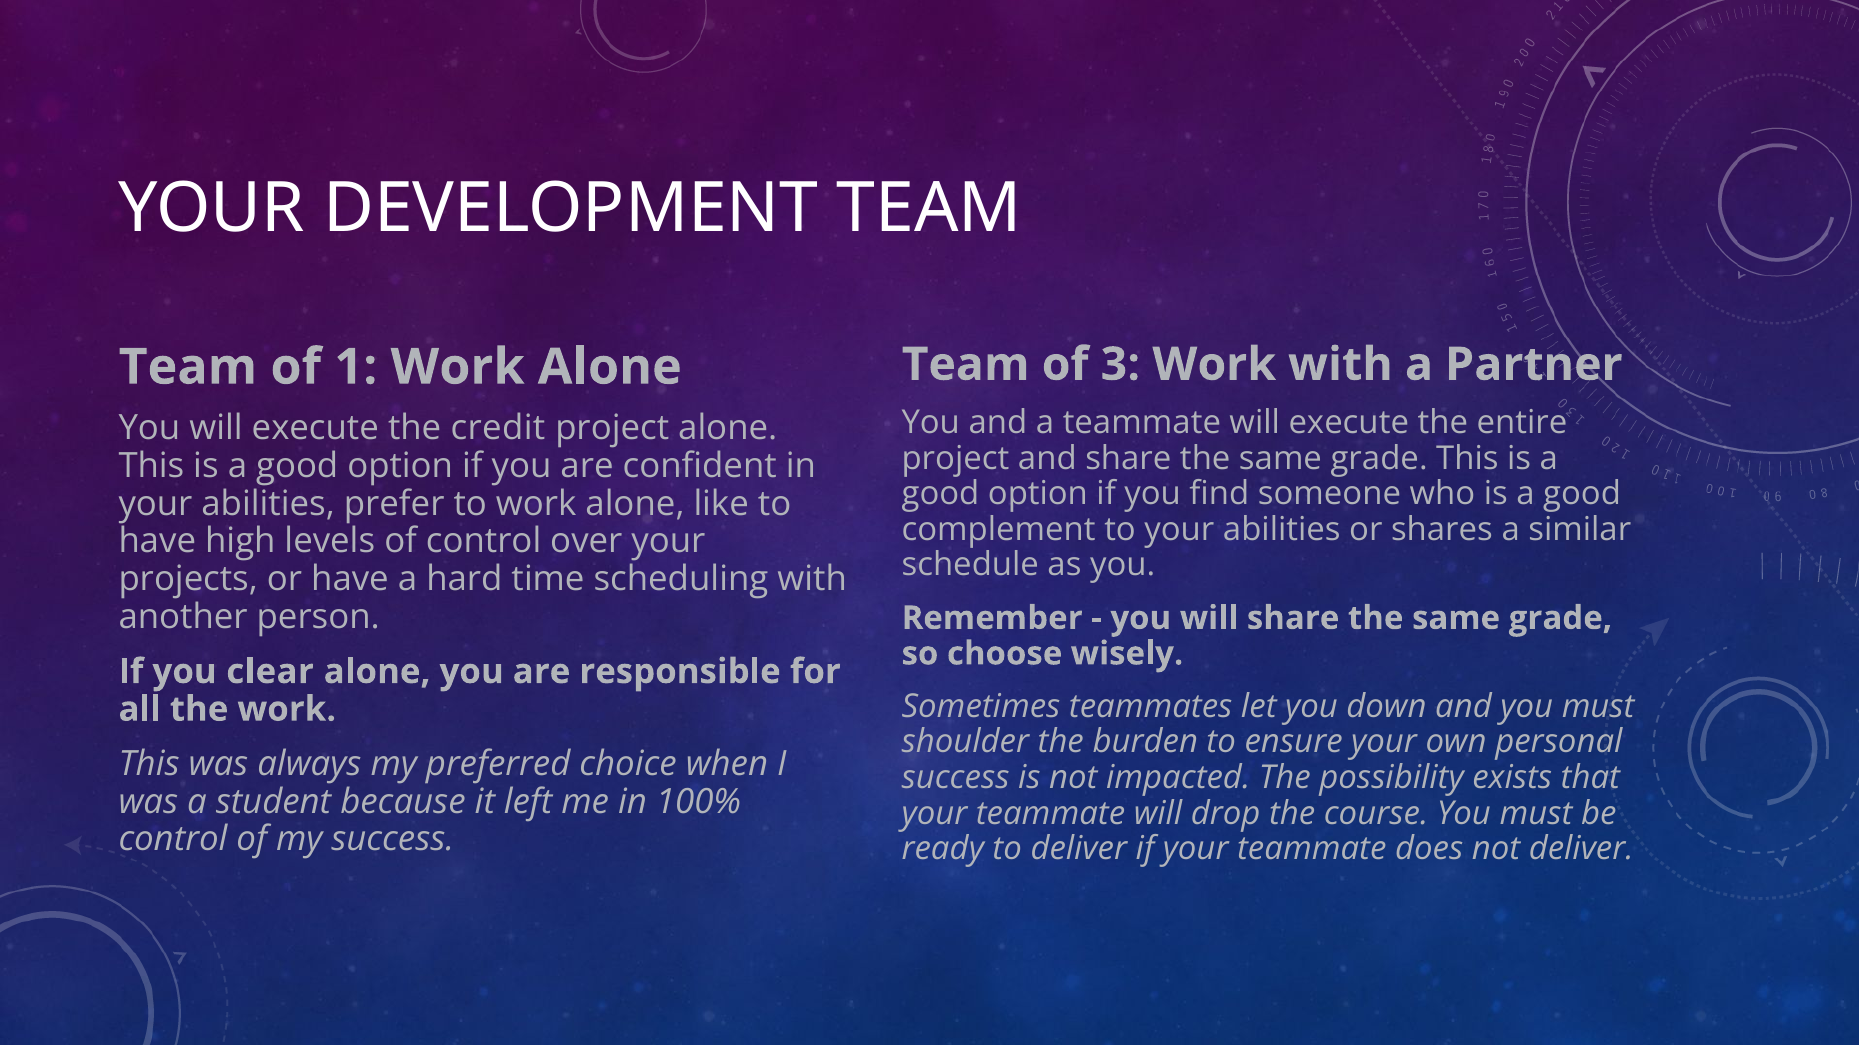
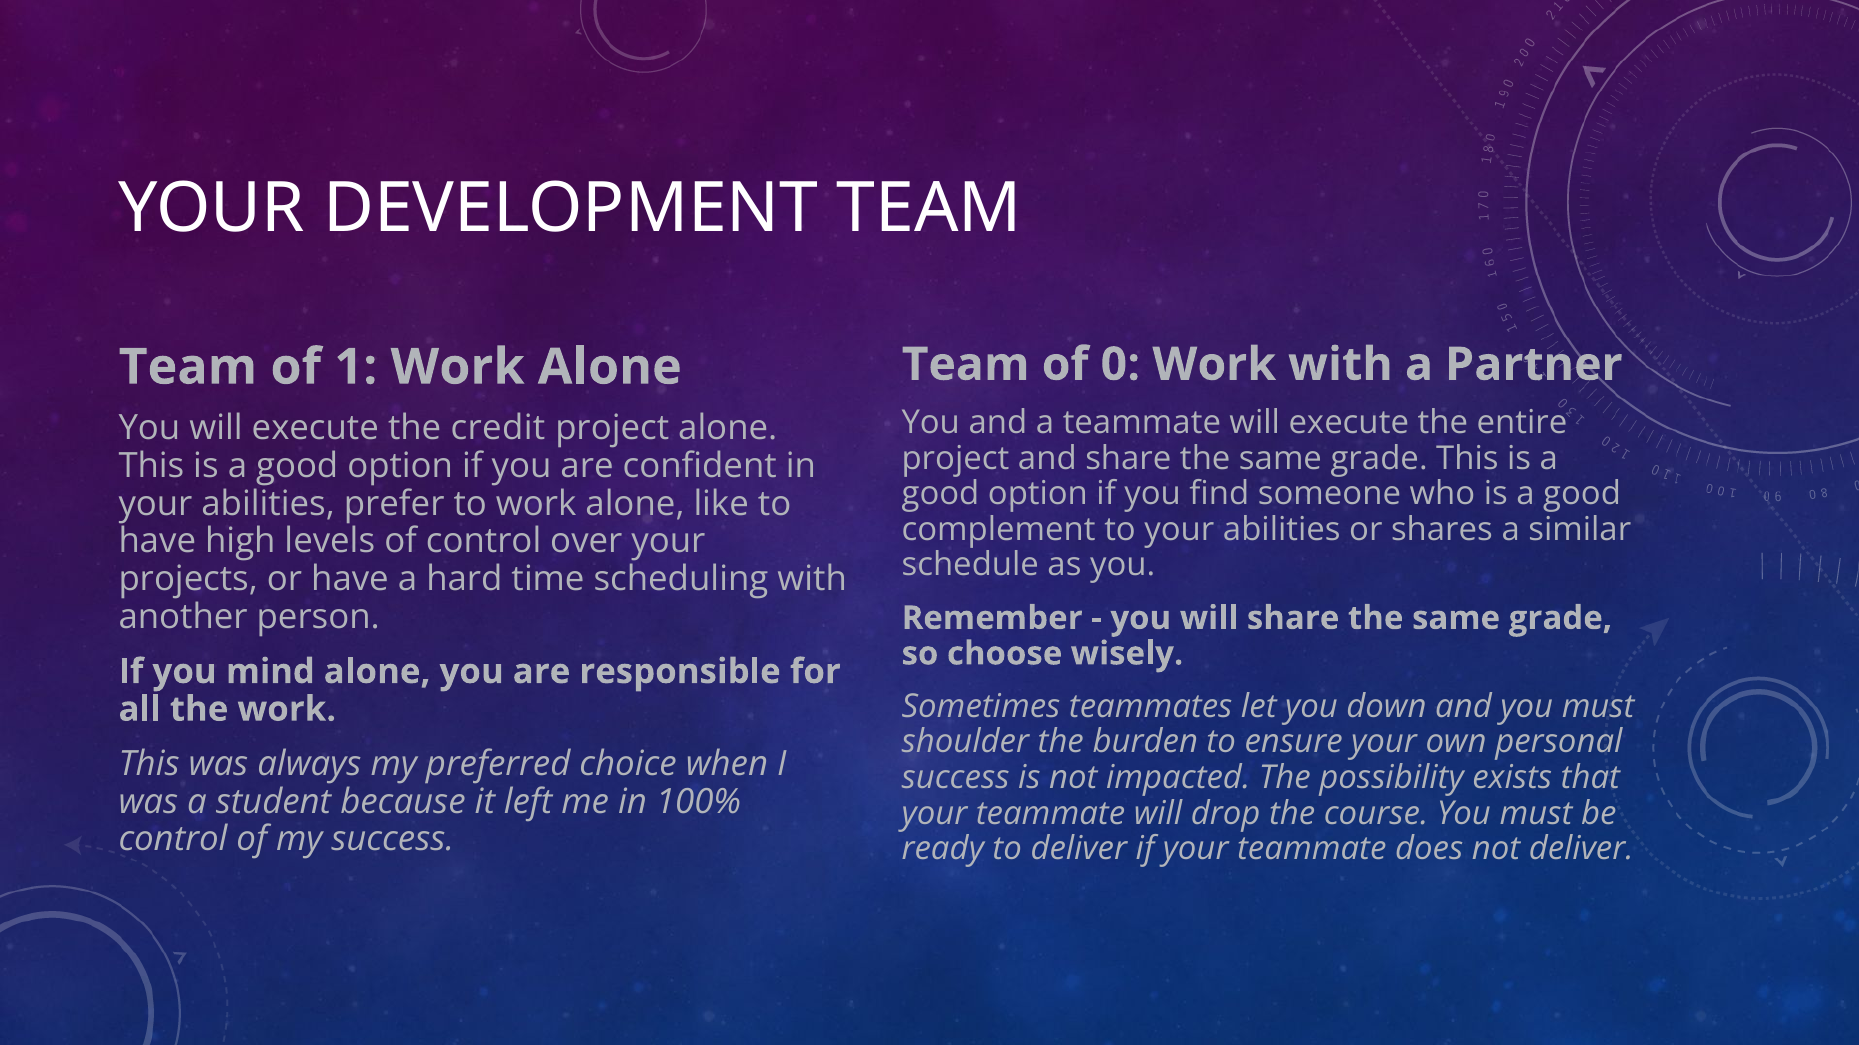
3: 3 -> 0 (1120, 365)
clear: clear -> mind (270, 672)
